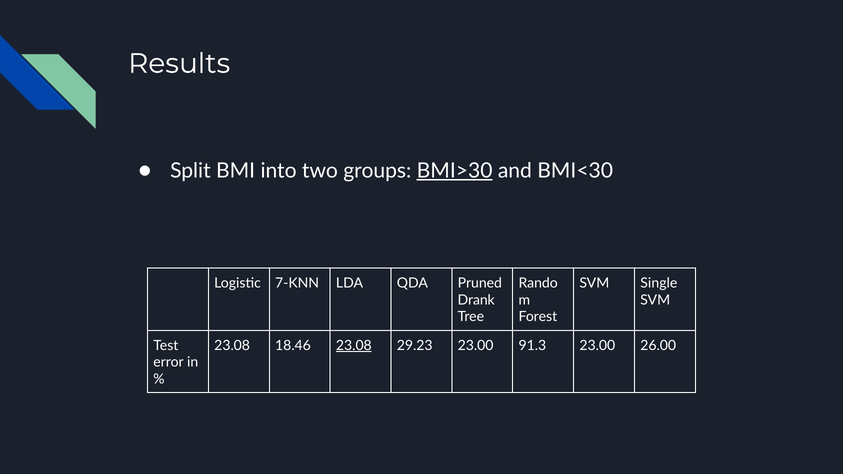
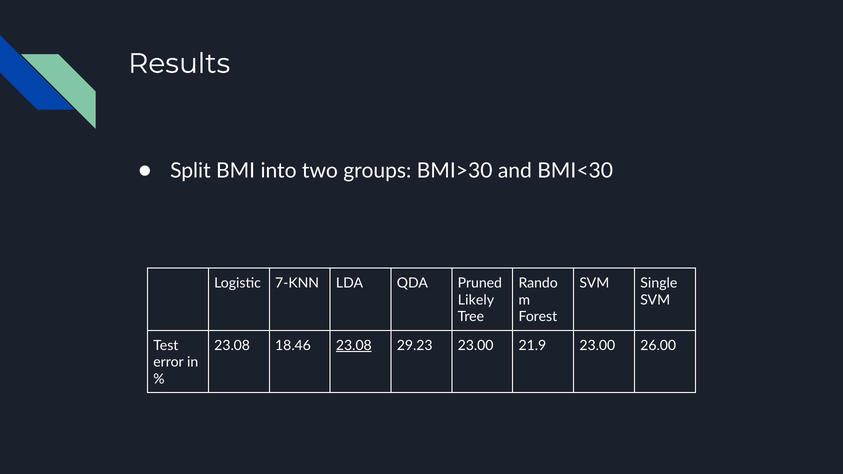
BMI>30 underline: present -> none (455, 171)
Drank: Drank -> Likely (476, 300)
91.3: 91.3 -> 21.9 (532, 346)
